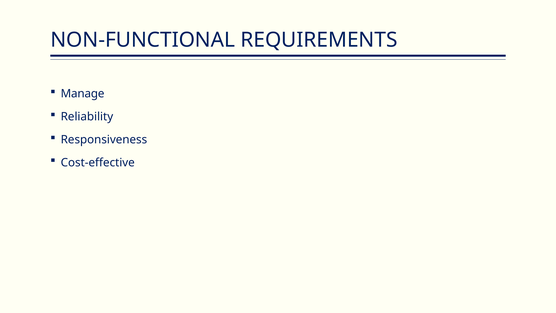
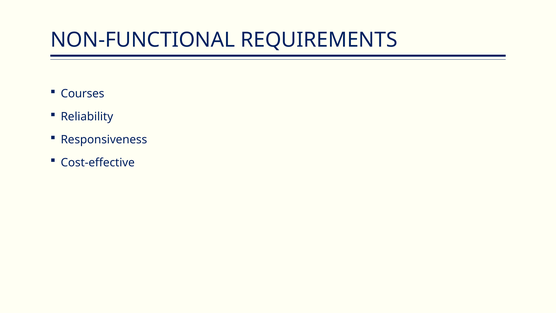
Manage: Manage -> Courses (83, 94)
